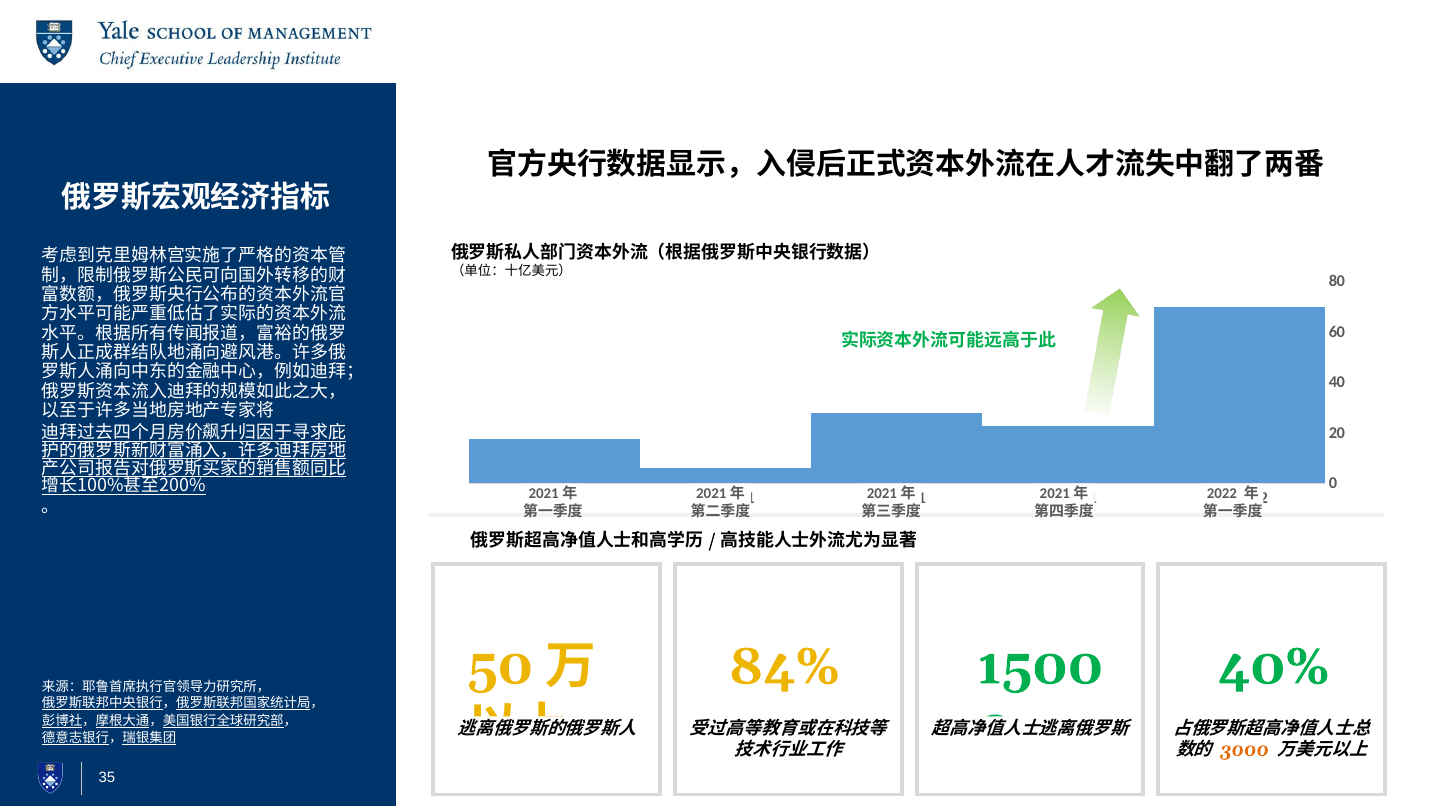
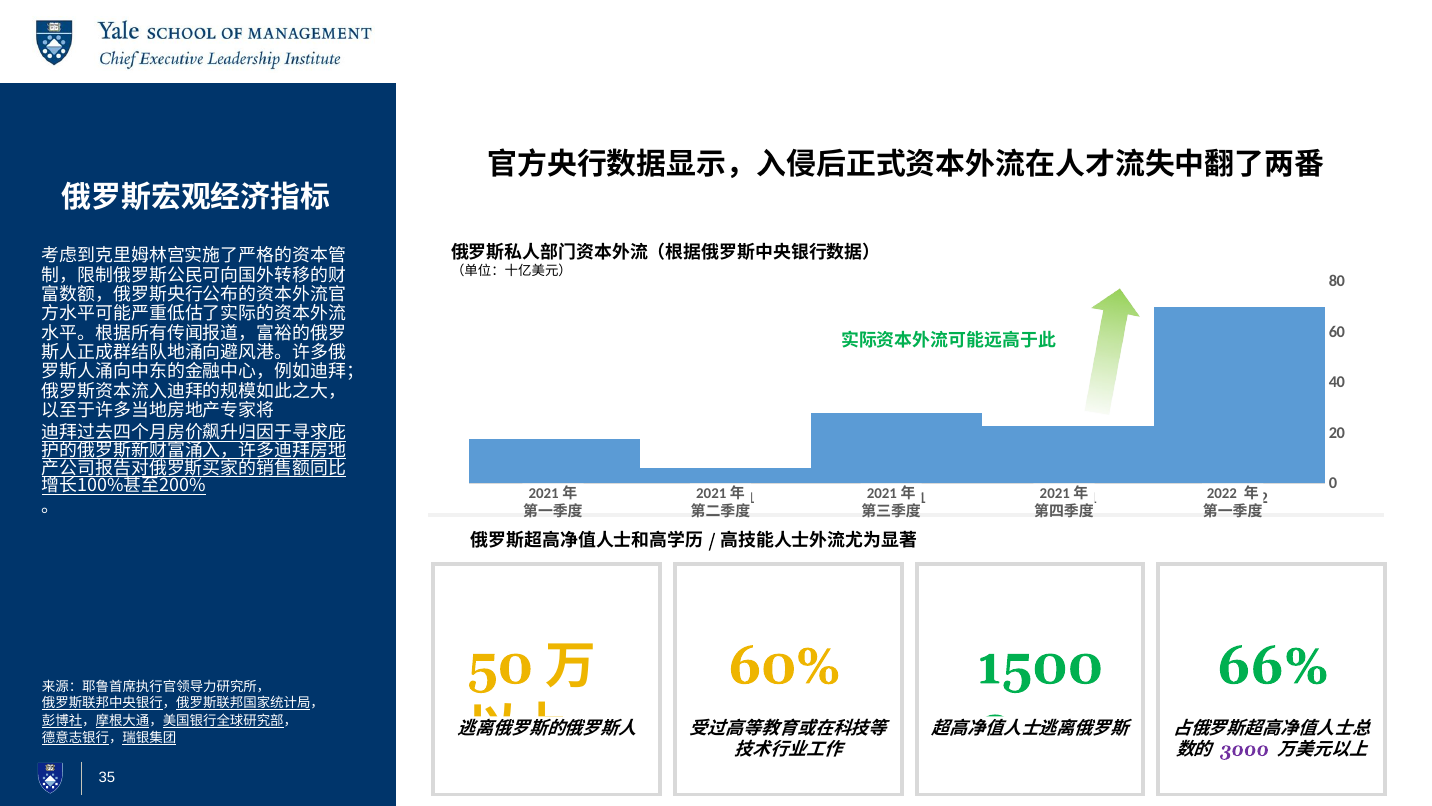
84%: 84% -> 60% (785, 666)
40%: 40% -> 66% (1273, 666)
3000 colour: orange -> purple (1244, 749)
